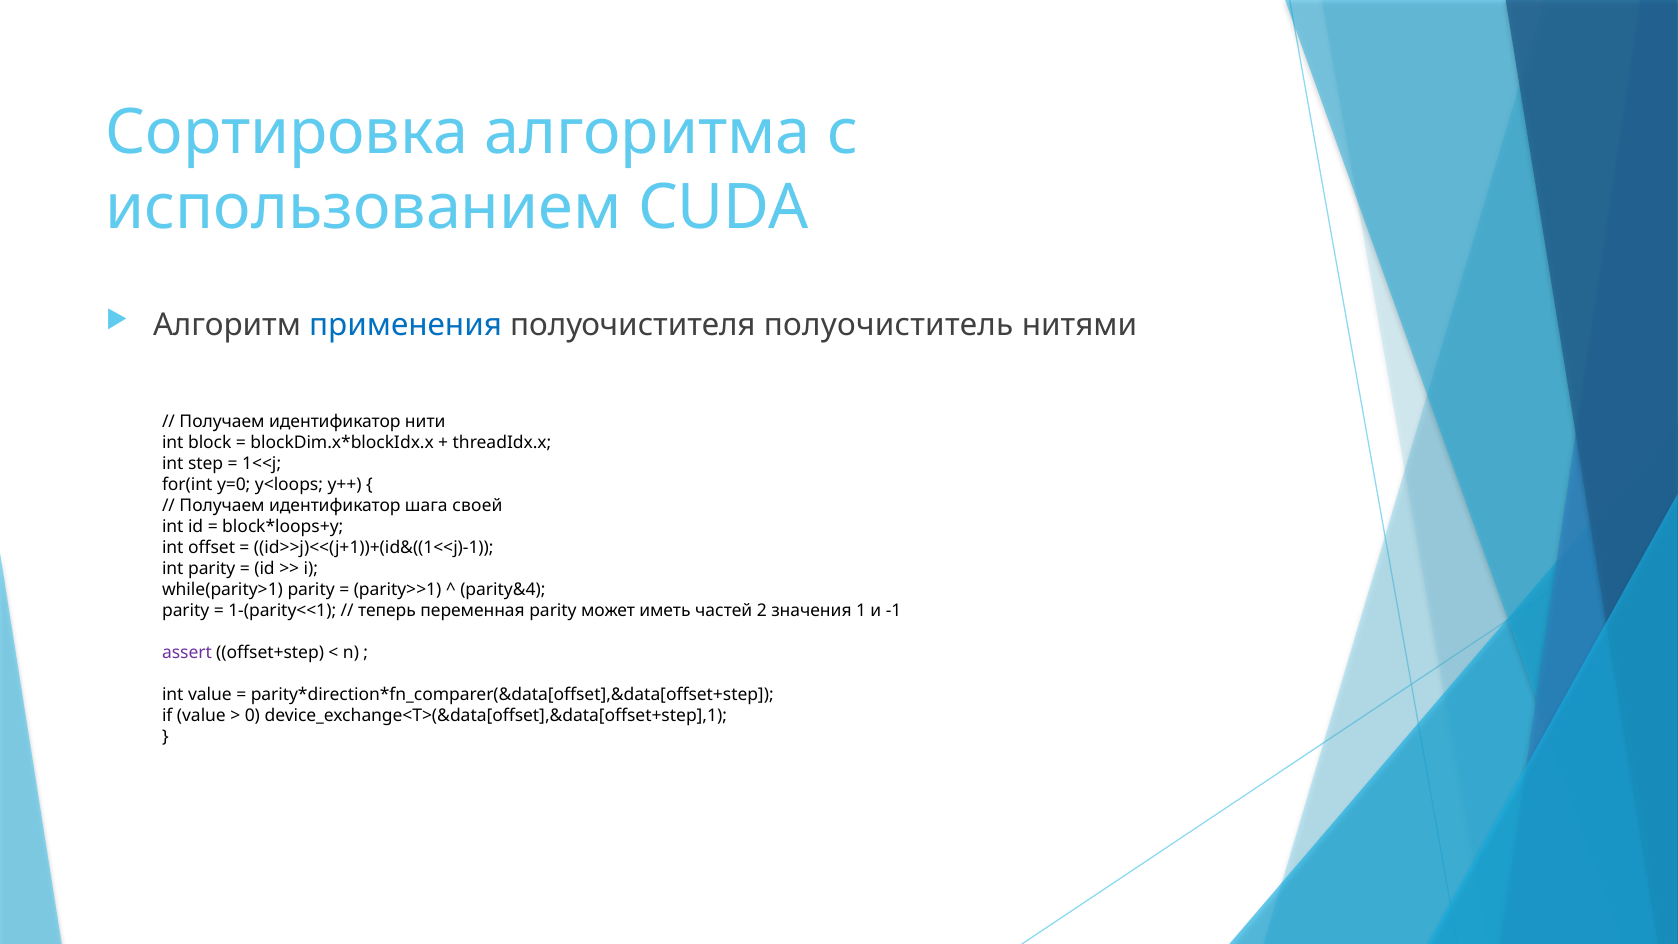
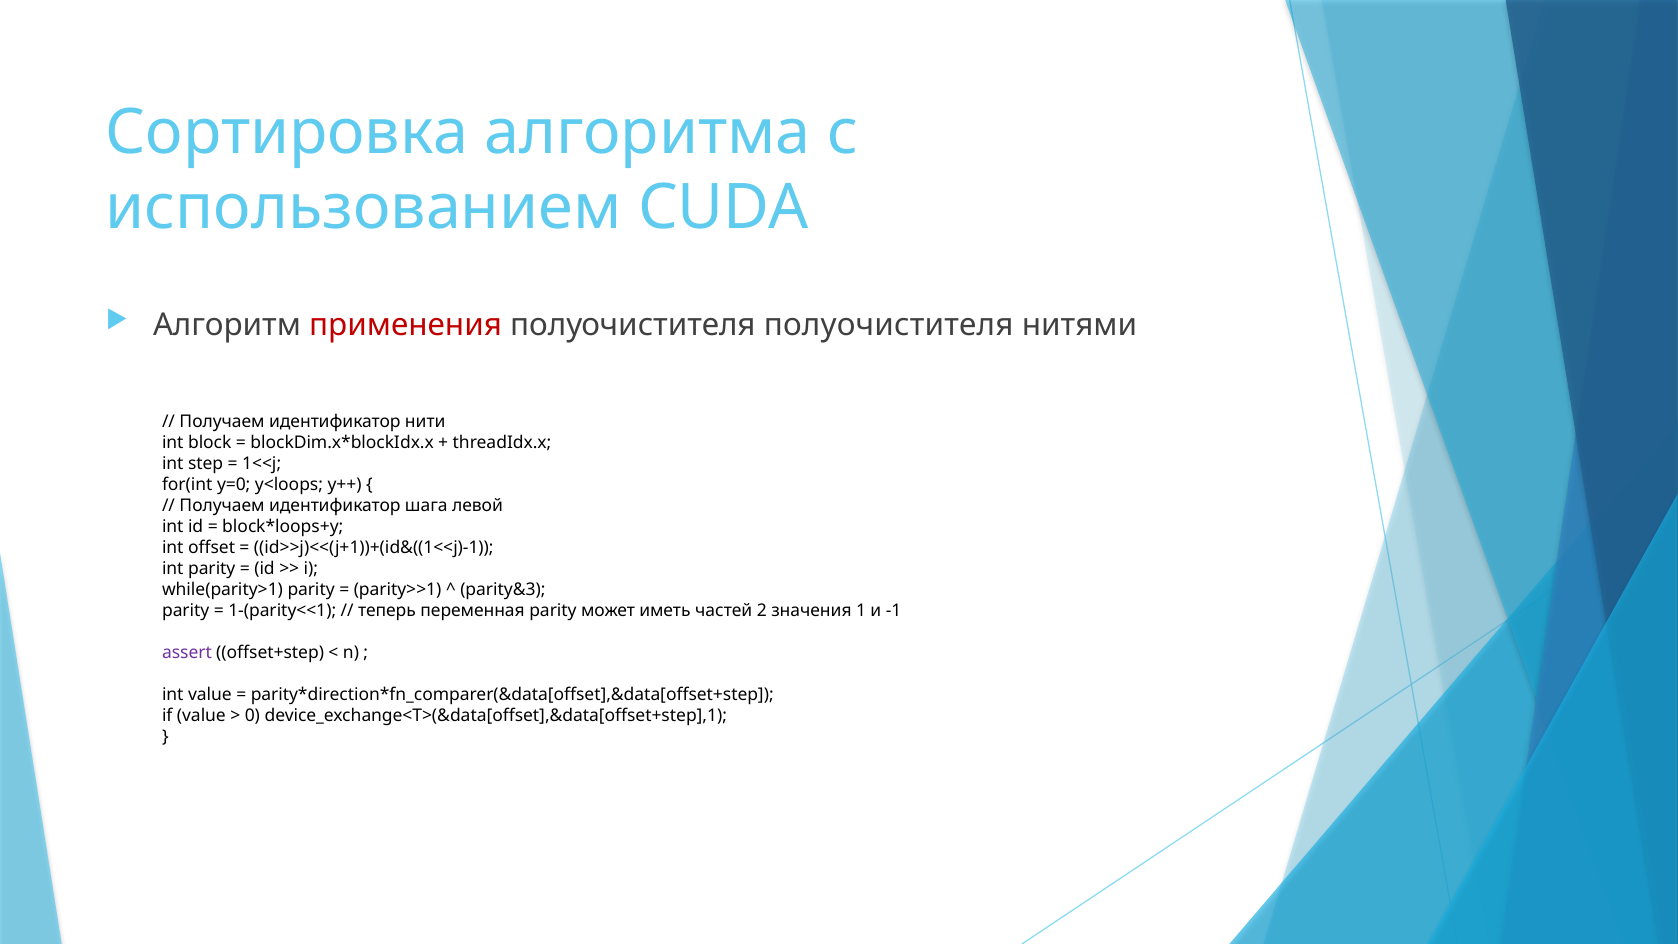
применения colour: blue -> red (406, 325)
полуочистителя полуочиститель: полуочиститель -> полуочистителя (889, 325)
своей: своей -> левой (478, 506)
parity&4: parity&4 -> parity&3 (503, 590)
